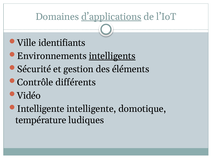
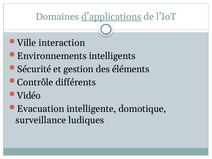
identifiants: identifiants -> interaction (62, 43)
intelligents underline: present -> none (112, 56)
Intelligente: Intelligente -> Evacuation (41, 109)
température: température -> surveillance (41, 120)
